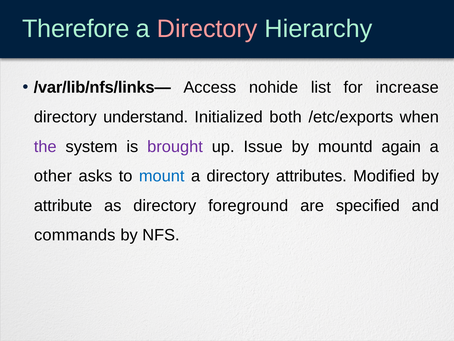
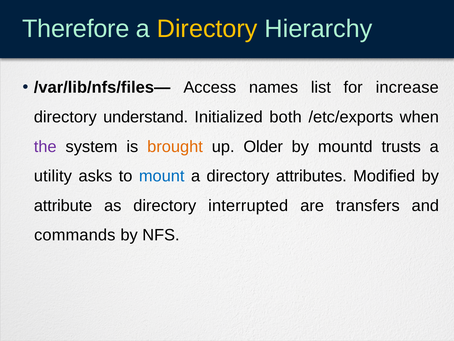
Directory colour: pink -> yellow (207, 29)
/var/lib/nfs/links—: /var/lib/nfs/links— -> /var/lib/nfs/files— (102, 87)
nohide: nohide -> names (274, 87)
brought colour: purple -> orange (175, 146)
Issue: Issue -> Older (263, 146)
again: again -> trusts (401, 146)
other: other -> utility (53, 176)
foreground: foreground -> interrupted (248, 205)
specified: specified -> transfers (368, 205)
